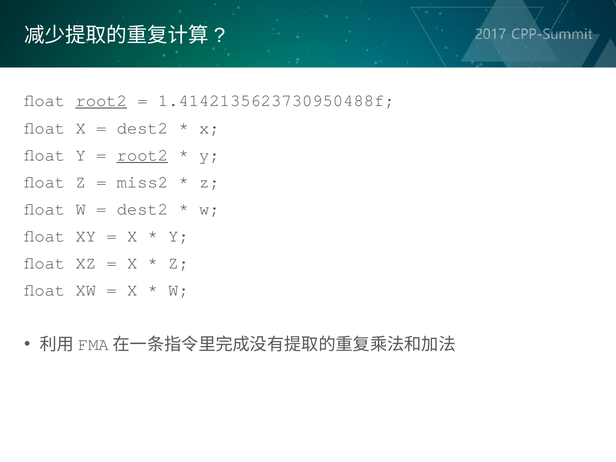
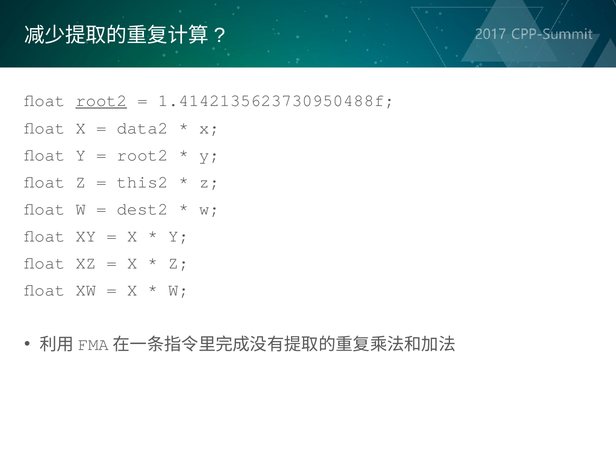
dest2: dest2 -> data2 (142, 128)
root2 underline: present -> none (142, 155)
miss2: miss2 -> this2 (142, 182)
